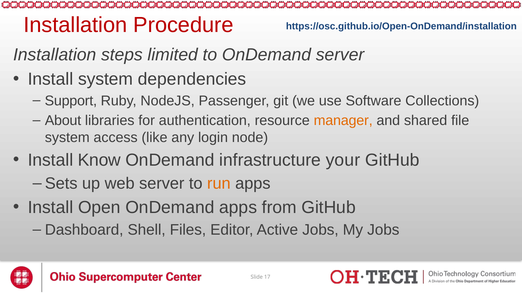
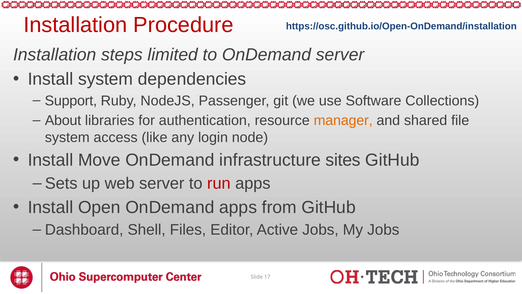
Know: Know -> Move (99, 160)
your: your -> sites (343, 160)
run colour: orange -> red (219, 183)
